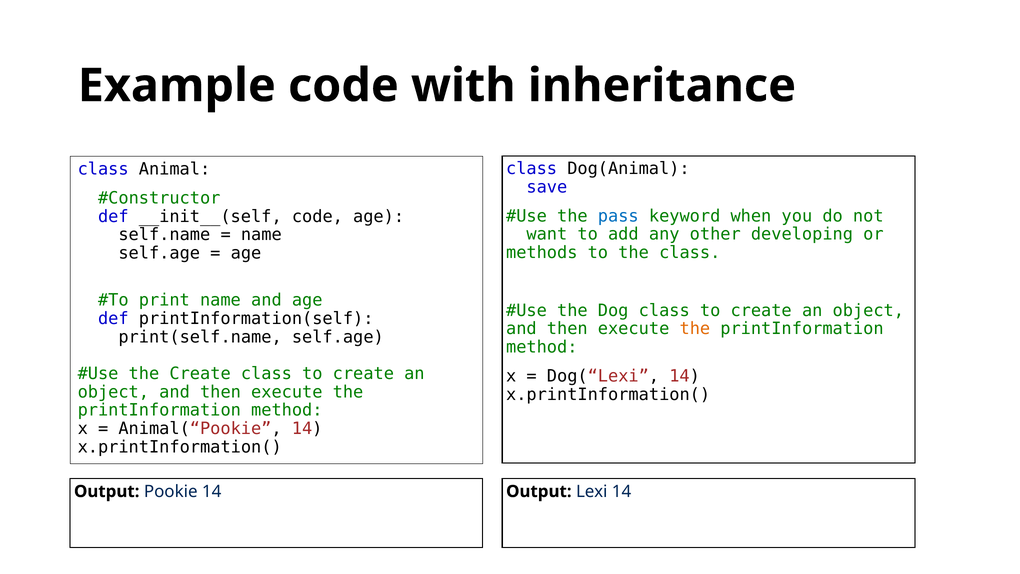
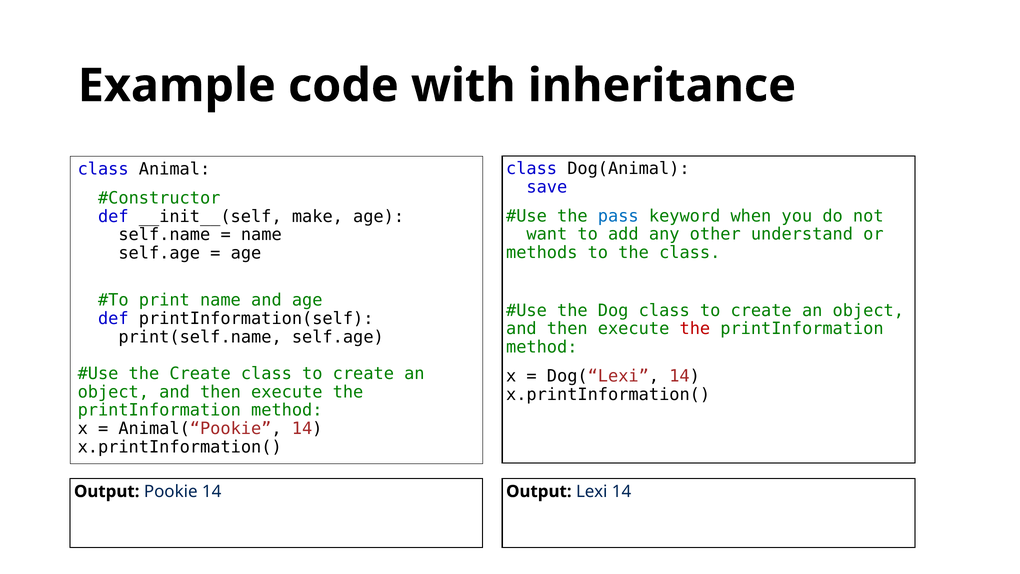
__init__(self code: code -> make (317, 216)
developing: developing -> understand (802, 234)
the colour: orange -> red (695, 329)
